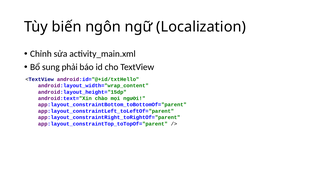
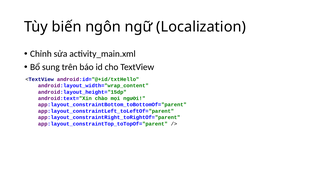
phải: phải -> trên (70, 67)
